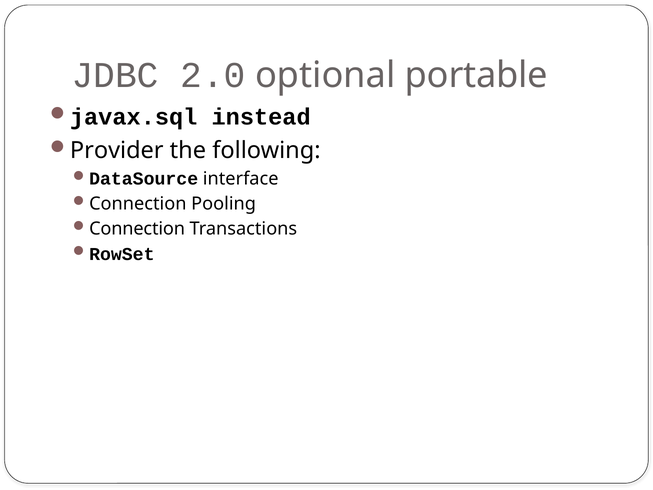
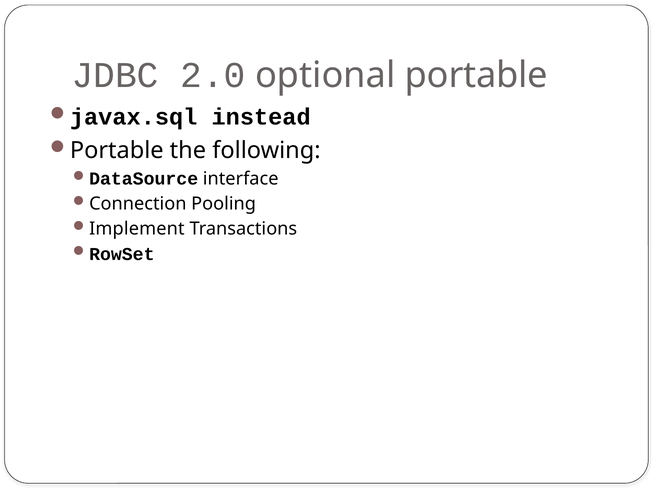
Provider: Provider -> Portable (117, 151)
Connection: Connection -> Implement (137, 229)
